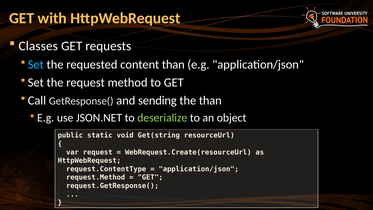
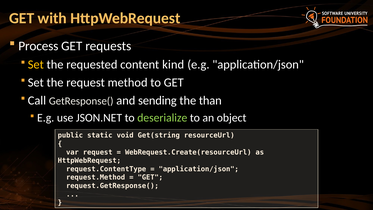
Classes: Classes -> Process (38, 46)
Set colour: light blue -> yellow (36, 64)
content than: than -> kind (173, 64)
